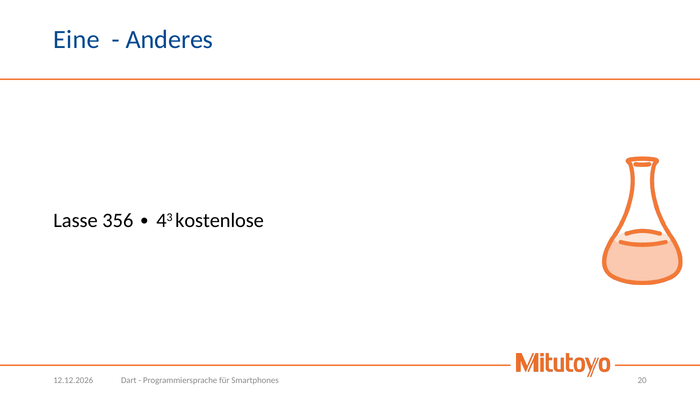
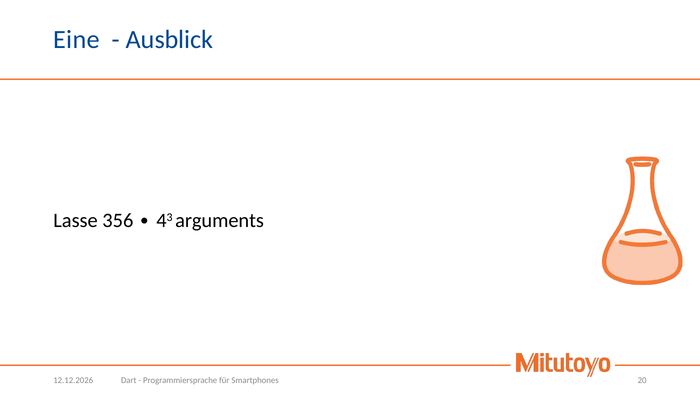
Anderes: Anderes -> Ausblick (169, 40)
kostenlose: kostenlose -> arguments (220, 221)
